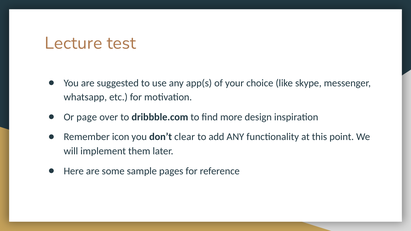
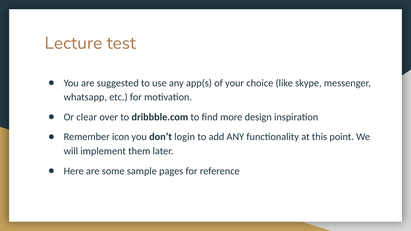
page: page -> clear (87, 117)
clear: clear -> login (185, 137)
